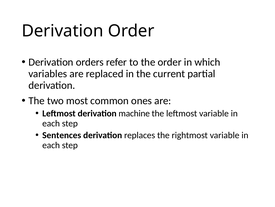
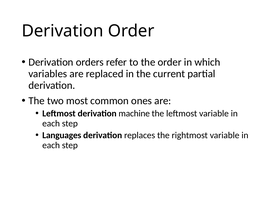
Sentences: Sentences -> Languages (62, 135)
